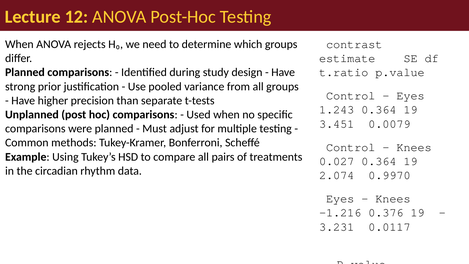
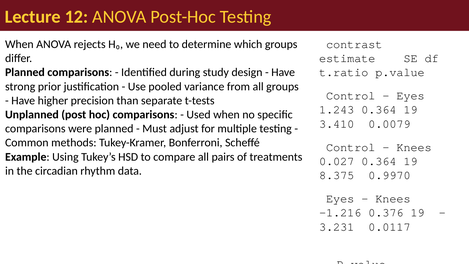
3.451: 3.451 -> 3.410 (337, 124)
2.074: 2.074 -> 8.375 (337, 175)
